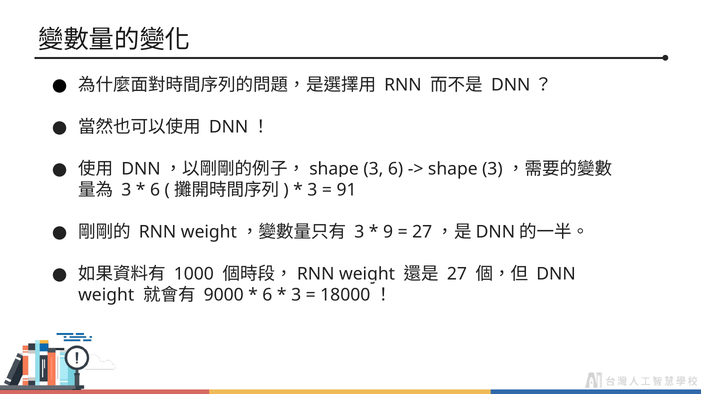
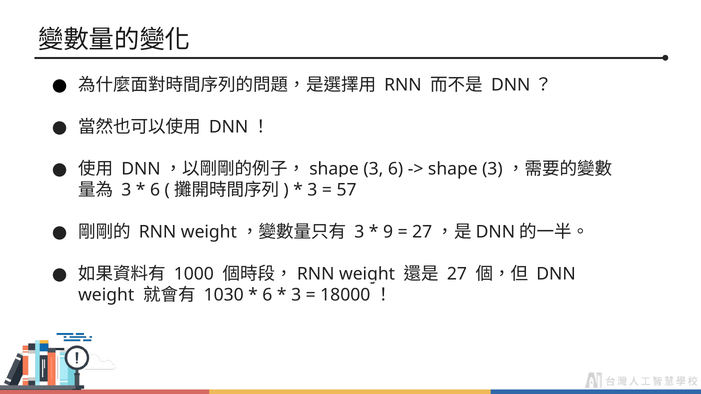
91: 91 -> 57 (347, 190)
9000: 9000 -> 1030 (224, 295)
